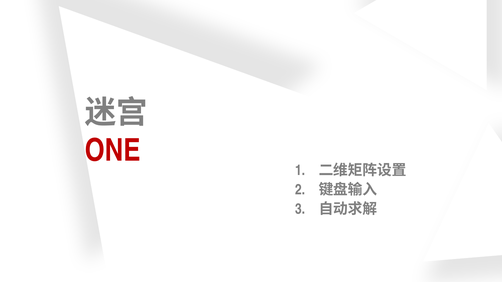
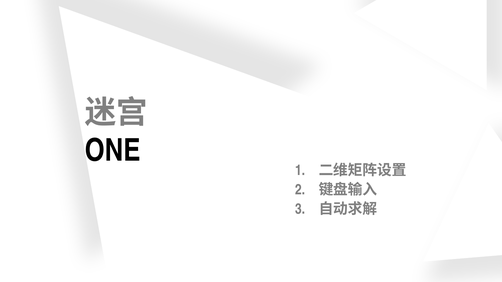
ONE colour: red -> black (113, 151)
